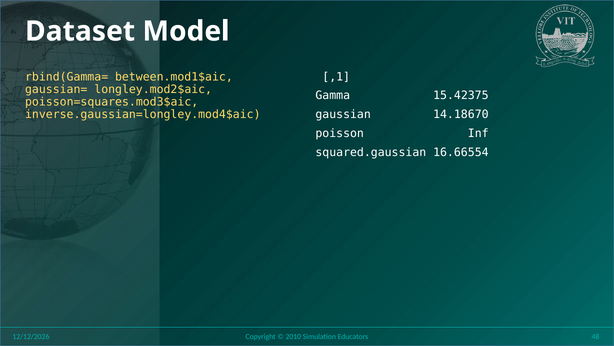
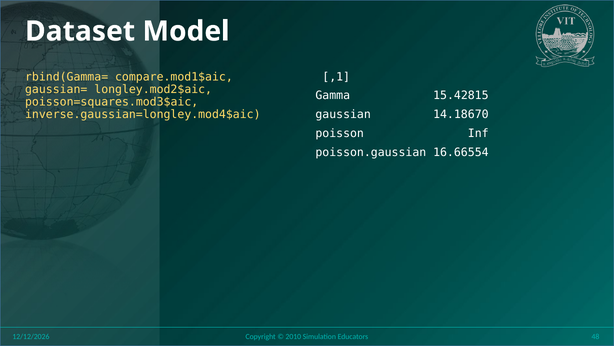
between.mod1$aic: between.mod1$aic -> compare.mod1$aic (174, 77)
15.42375: 15.42375 -> 15.42815 (461, 96)
squared.gaussian: squared.gaussian -> poisson.gaussian (371, 152)
